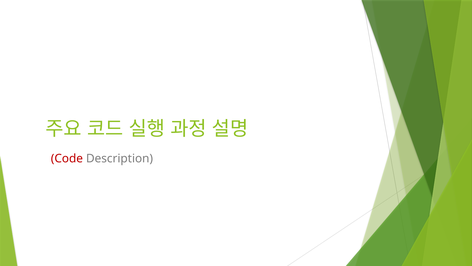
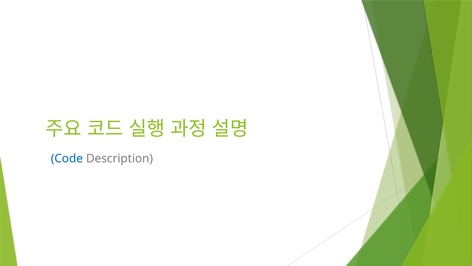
Code colour: red -> blue (67, 158)
